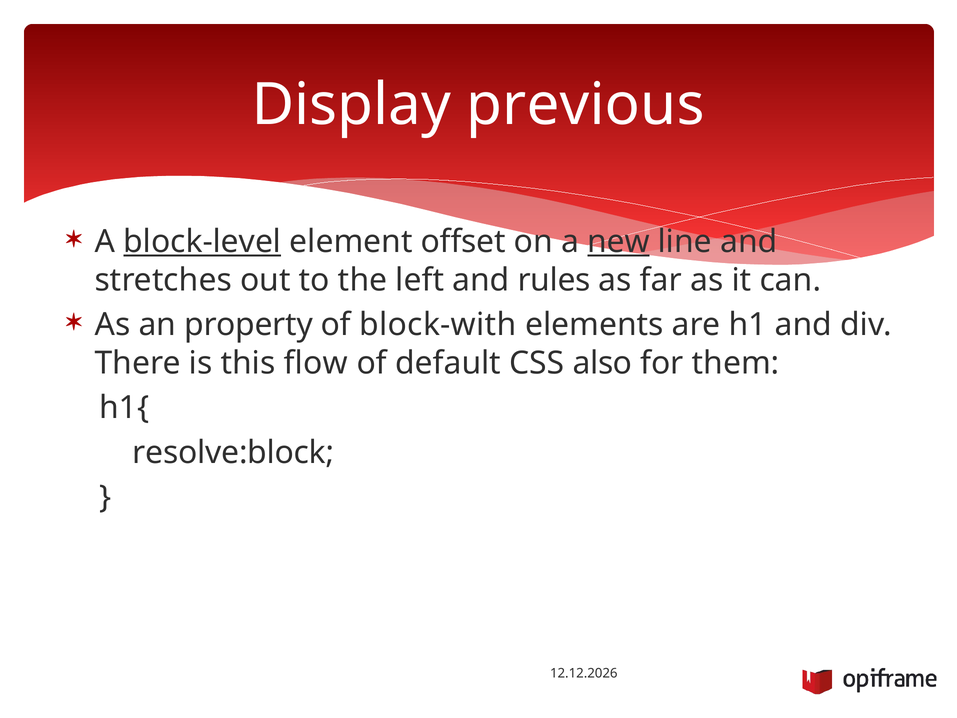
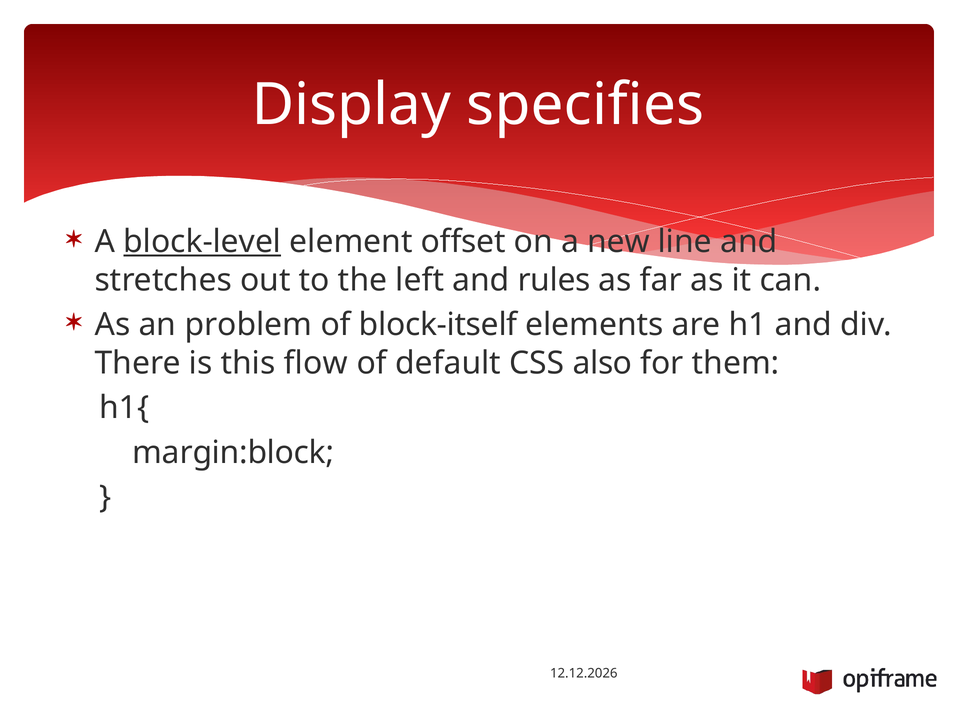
previous: previous -> specifies (585, 105)
new underline: present -> none (618, 242)
property: property -> problem (248, 325)
block-with: block-with -> block-itself (438, 325)
resolve:block: resolve:block -> margin:block (233, 452)
